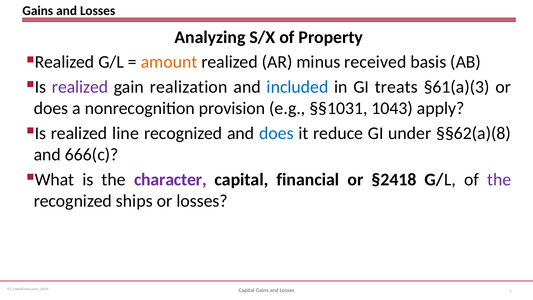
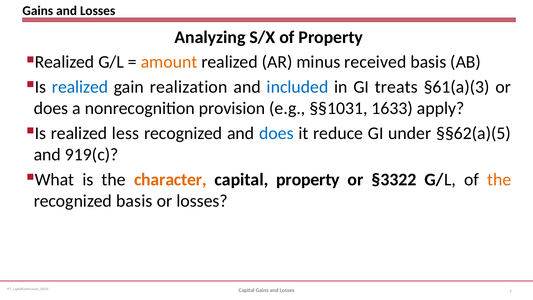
realized colour: purple -> blue (80, 87)
1043: 1043 -> 1633 (392, 108)
line: line -> less (126, 133)
§§62(a)(8: §§62(a)(8 -> §§62(a)(5 (474, 133)
666(c: 666(c -> 919(c (92, 154)
character colour: purple -> orange (170, 179)
capital financial: financial -> property (308, 179)
§2418: §2418 -> §3322 (394, 179)
the colour: purple -> orange (499, 179)
recognized ships: ships -> basis (134, 201)
